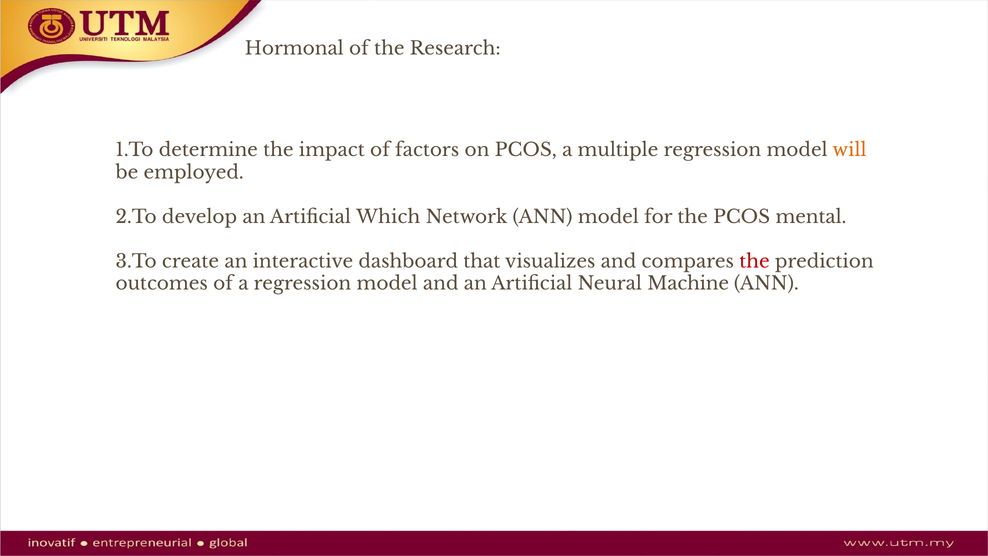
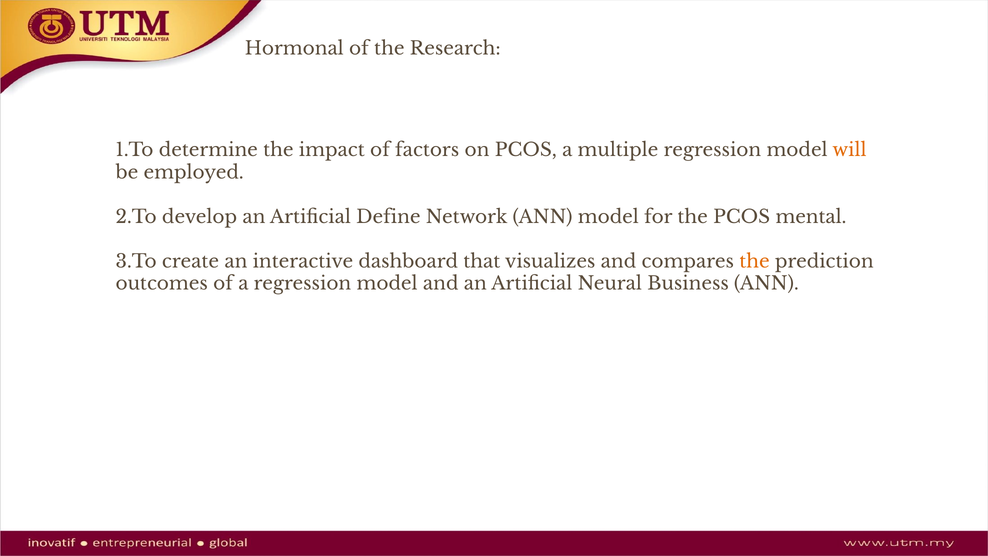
Which: Which -> Define (388, 217)
the colour: red -> orange (754, 261)
Machine: Machine -> Business (688, 284)
